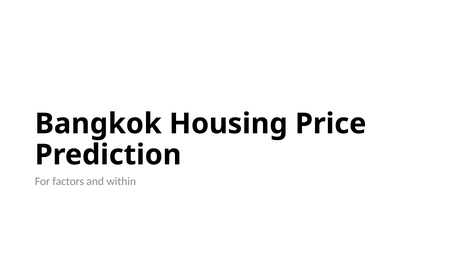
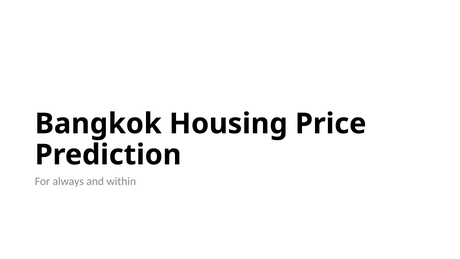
factors: factors -> always (68, 181)
